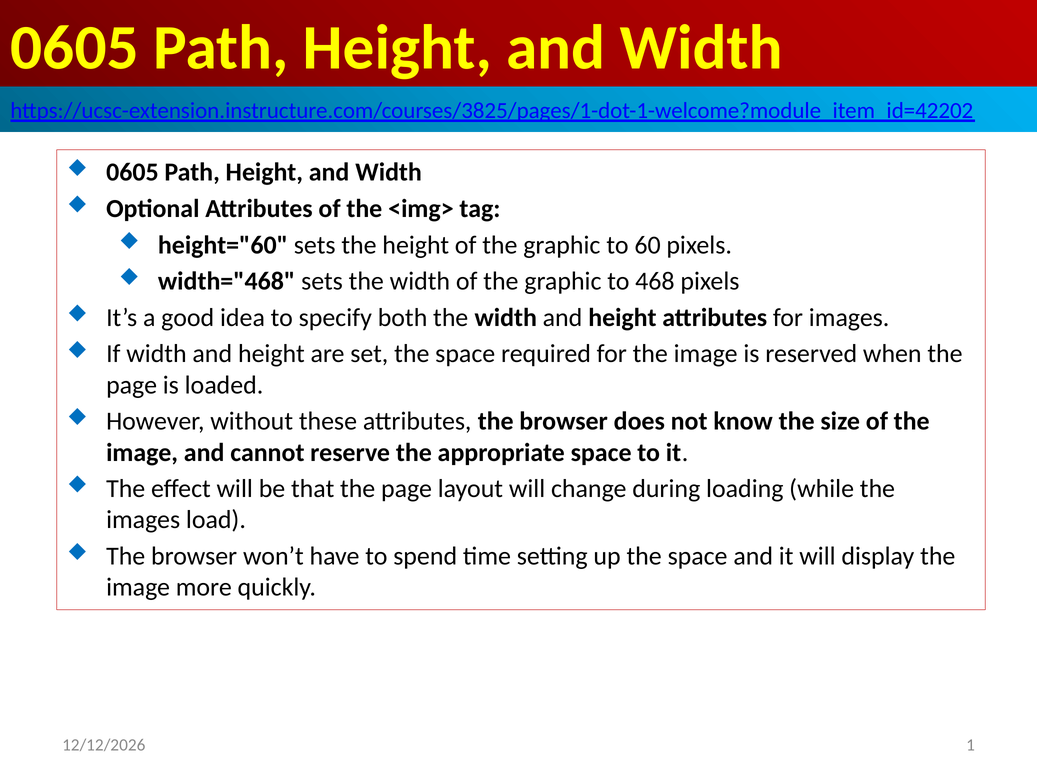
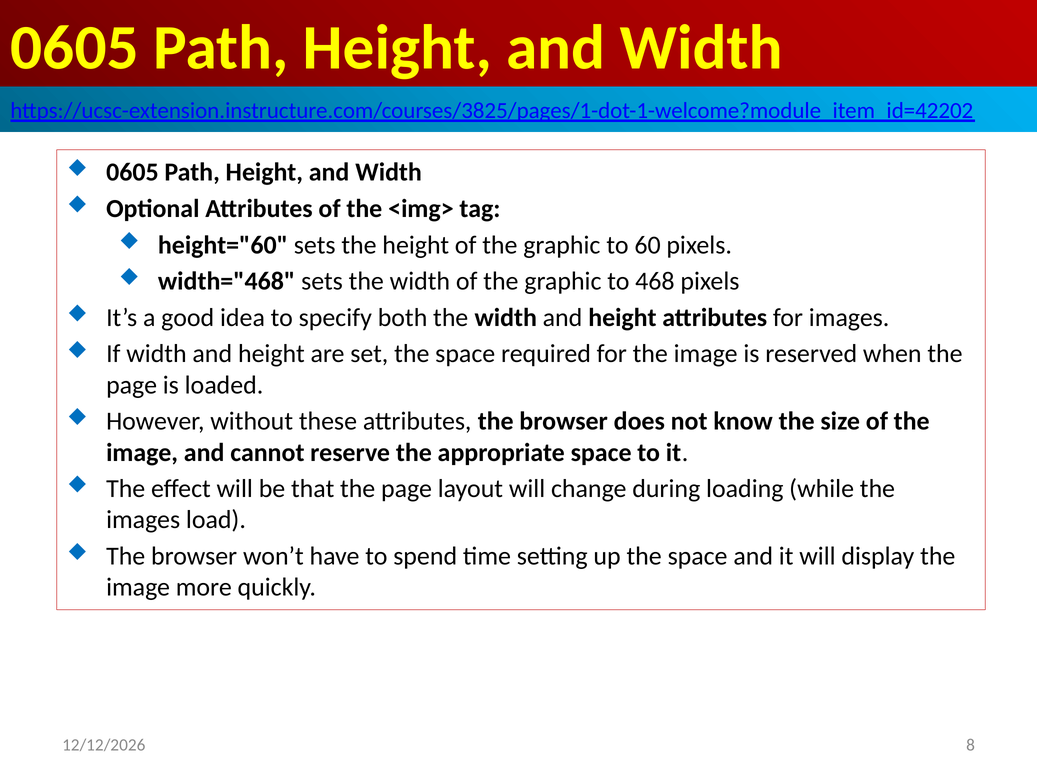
1: 1 -> 8 (970, 745)
